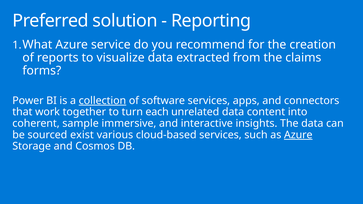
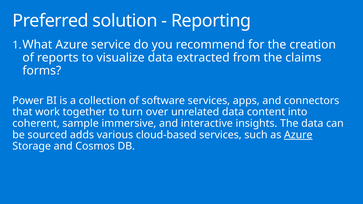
collection underline: present -> none (102, 101)
each: each -> over (157, 112)
exist: exist -> adds (82, 135)
